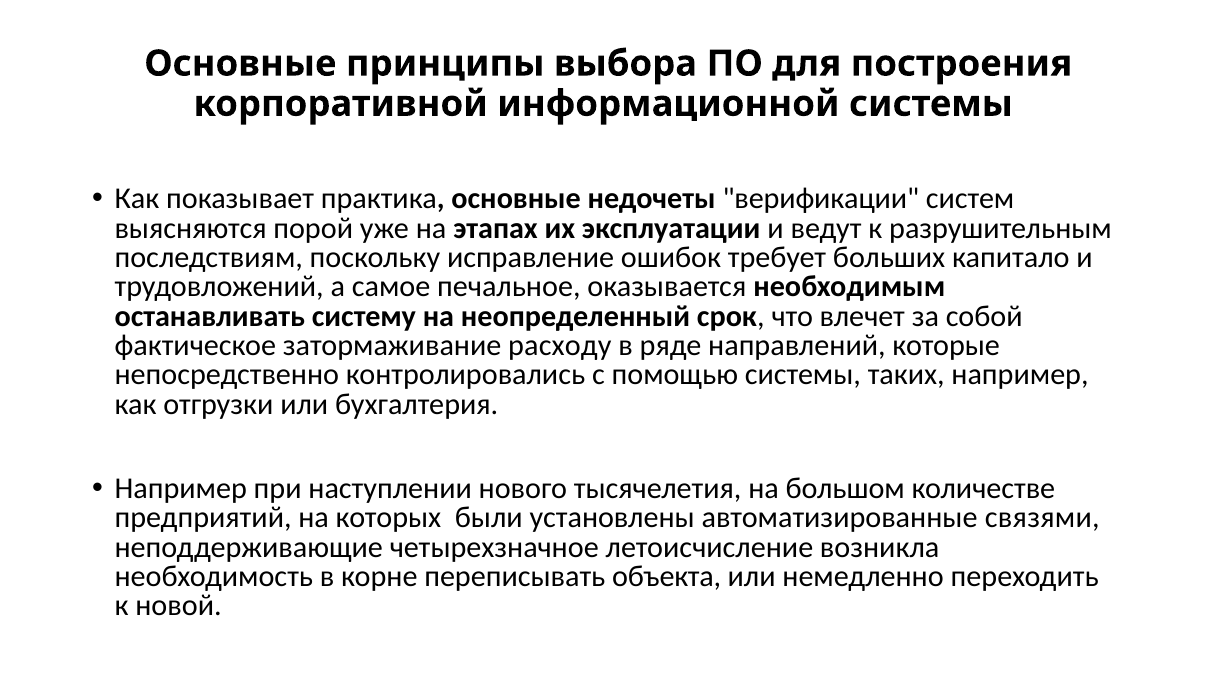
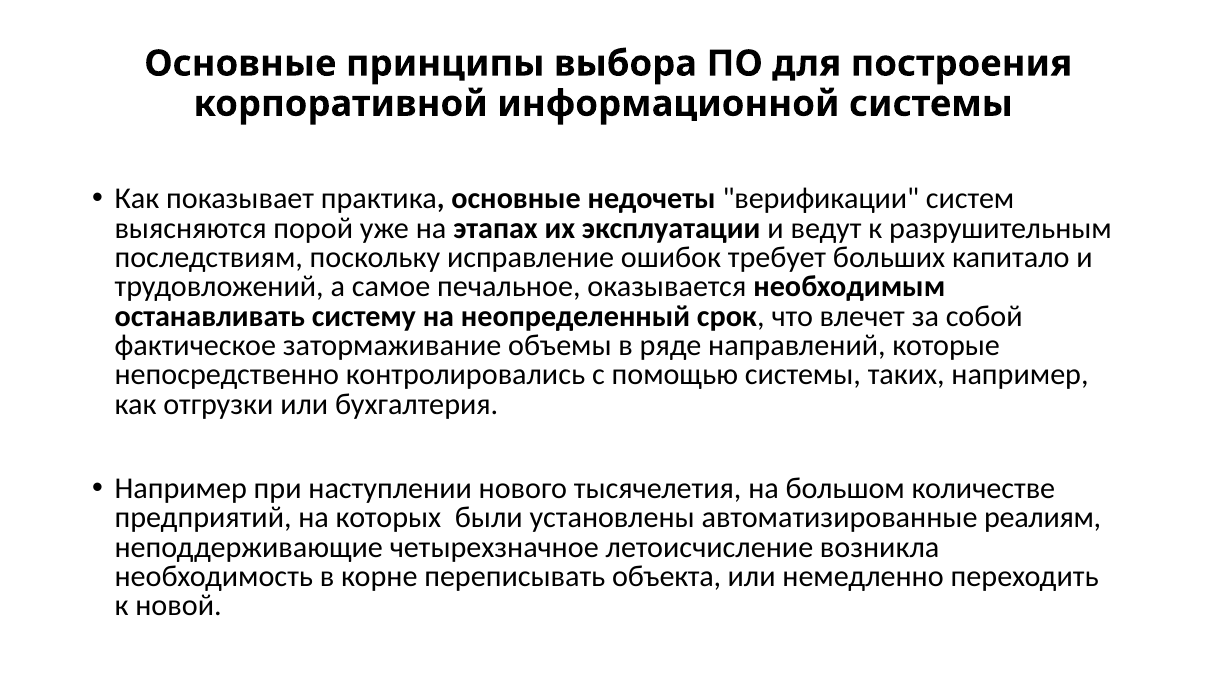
расходу: расходу -> объемы (560, 345)
связями: связями -> реалиям (1043, 518)
